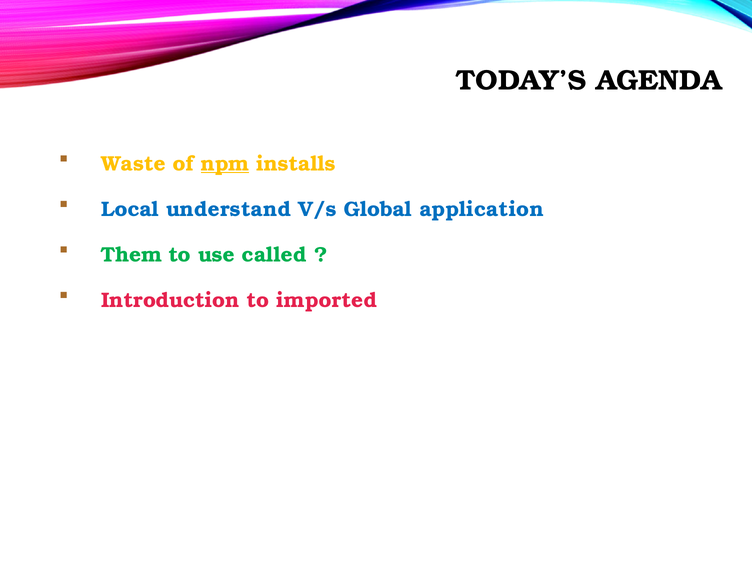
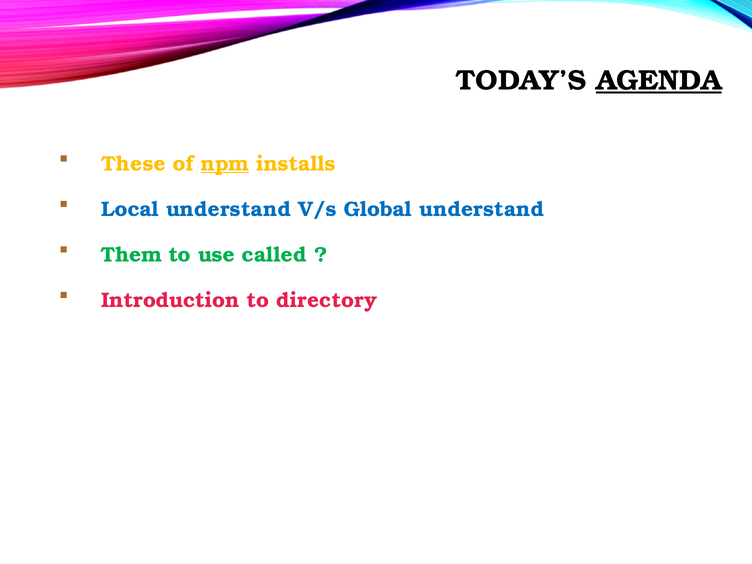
AGENDA underline: none -> present (659, 80)
Waste: Waste -> These (133, 164)
Global application: application -> understand (482, 209)
imported: imported -> directory (327, 300)
